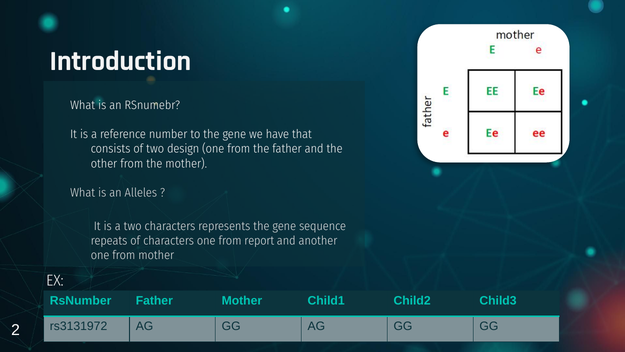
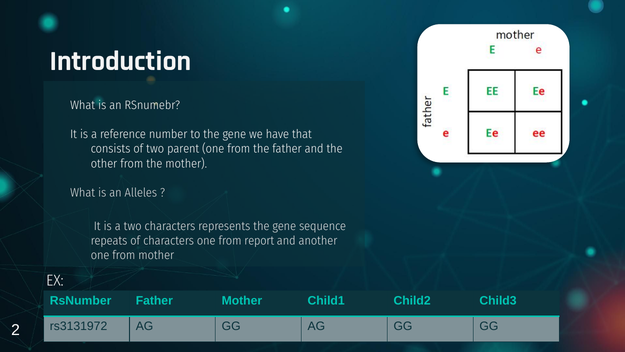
design: design -> parent (183, 149)
